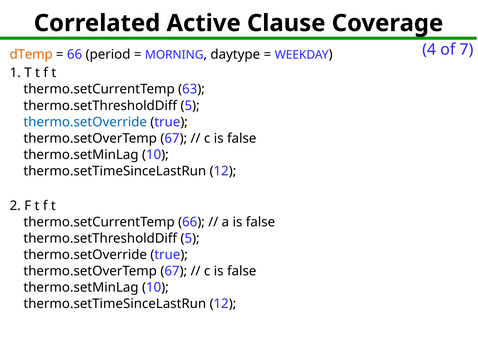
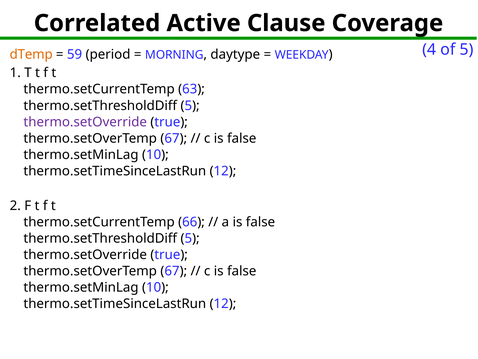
of 7: 7 -> 5 (466, 49)
66: 66 -> 59 (75, 54)
thermo.setOverride colour: blue -> purple (85, 122)
